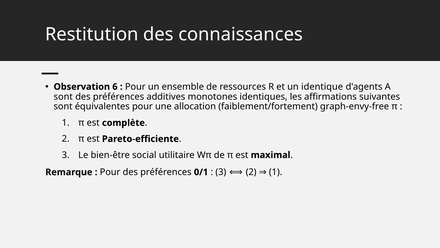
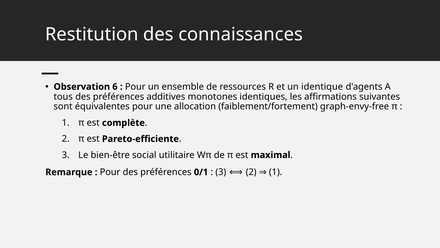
sont: sont -> tous (63, 96)
